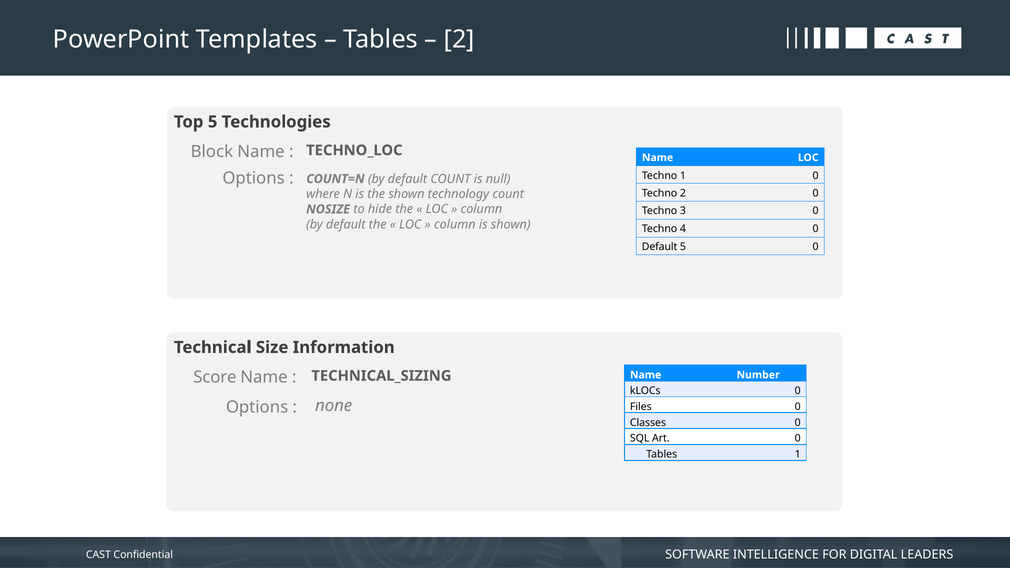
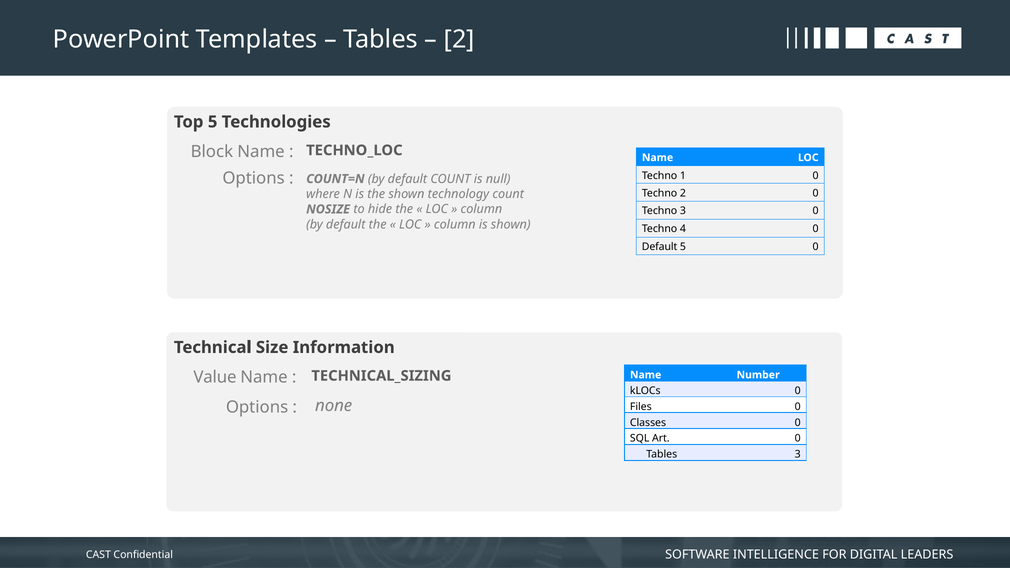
Score: Score -> Value (215, 377)
Tables 1: 1 -> 3 (798, 454)
